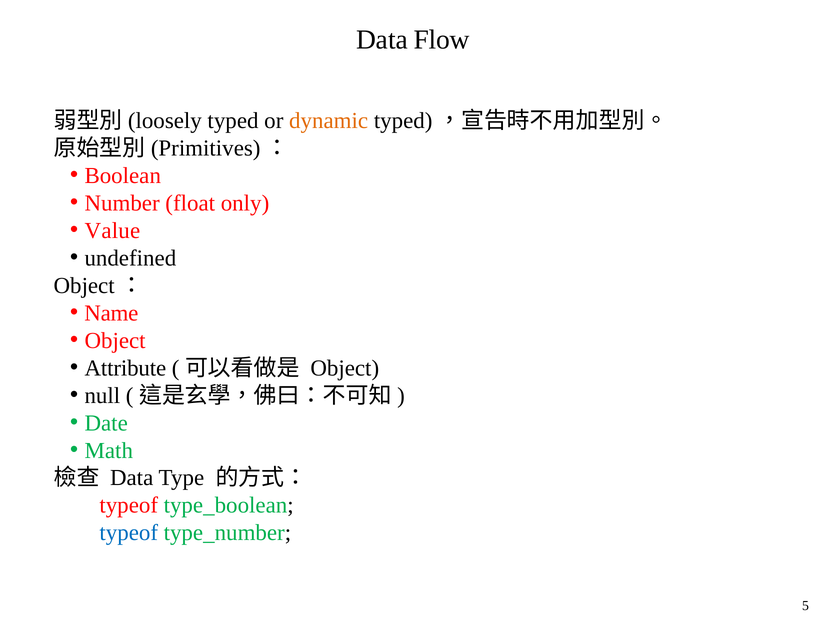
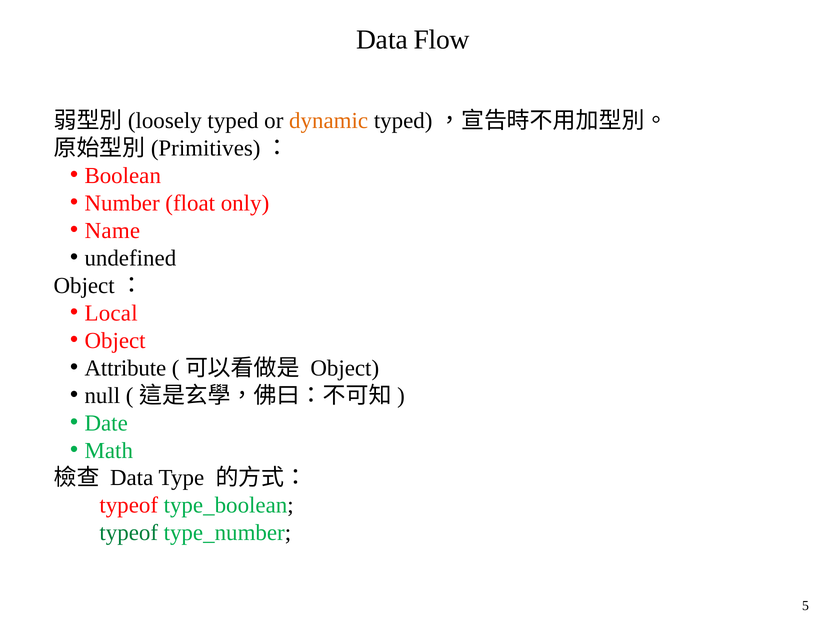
Value: Value -> Name (112, 231)
Name: Name -> Local (111, 313)
typeof colour: blue -> green (129, 534)
